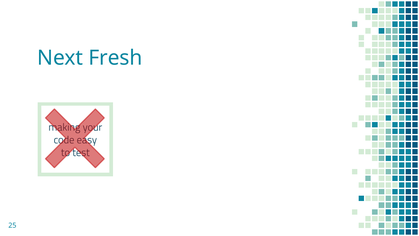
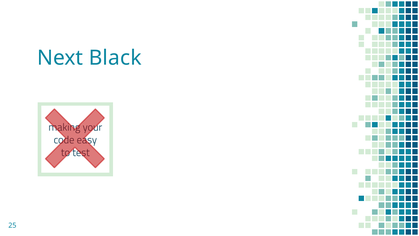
Fresh: Fresh -> Black (115, 58)
